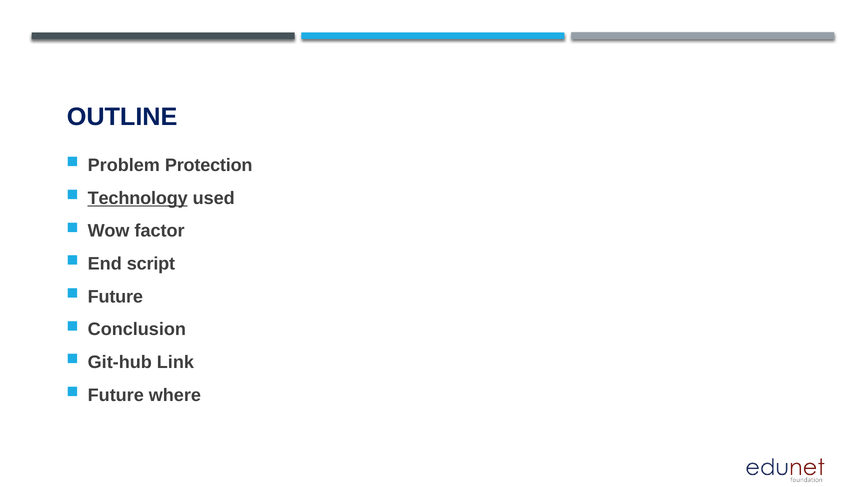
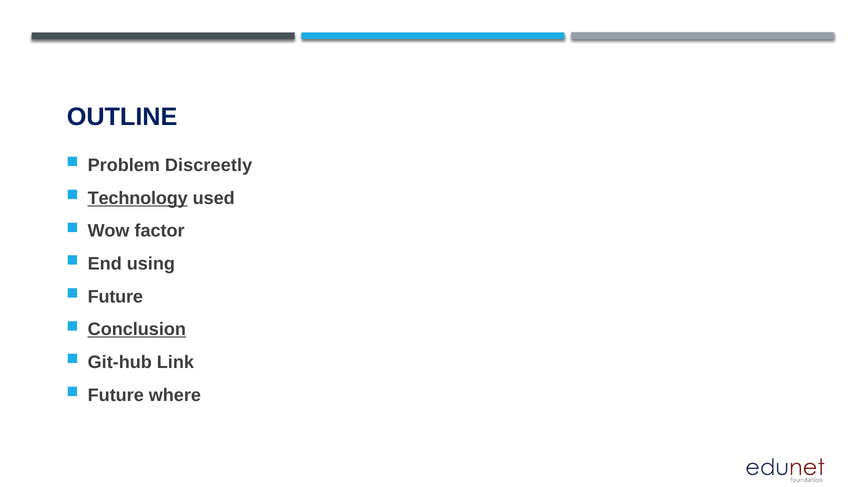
Protection: Protection -> Discreetly (209, 165)
script: script -> using (151, 264)
Conclusion underline: none -> present (137, 329)
